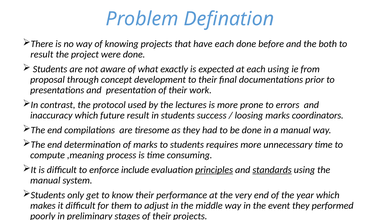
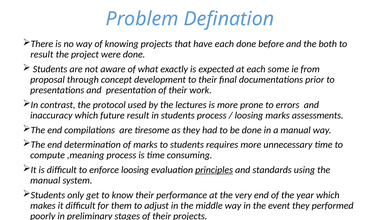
each using: using -> some (278, 69)
students success: success -> process (212, 116)
coordinators: coordinators -> assessments (318, 116)
enforce include: include -> loosing (135, 170)
standards underline: present -> none (272, 170)
